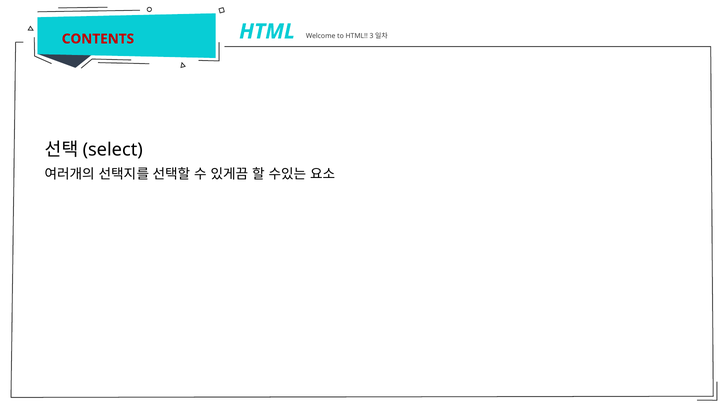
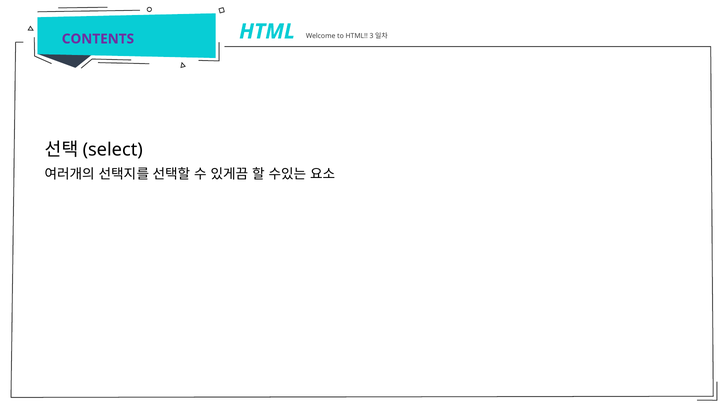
CONTENTS colour: red -> purple (98, 39)
